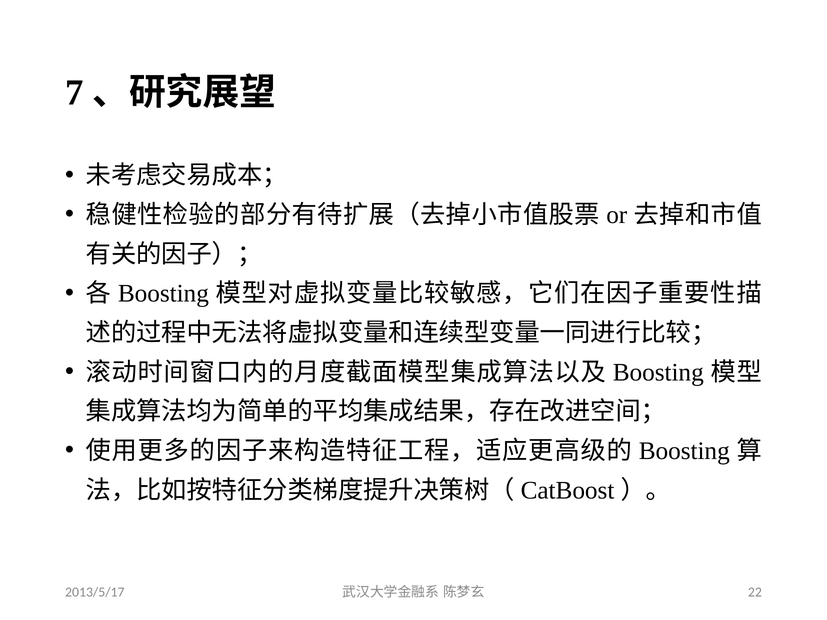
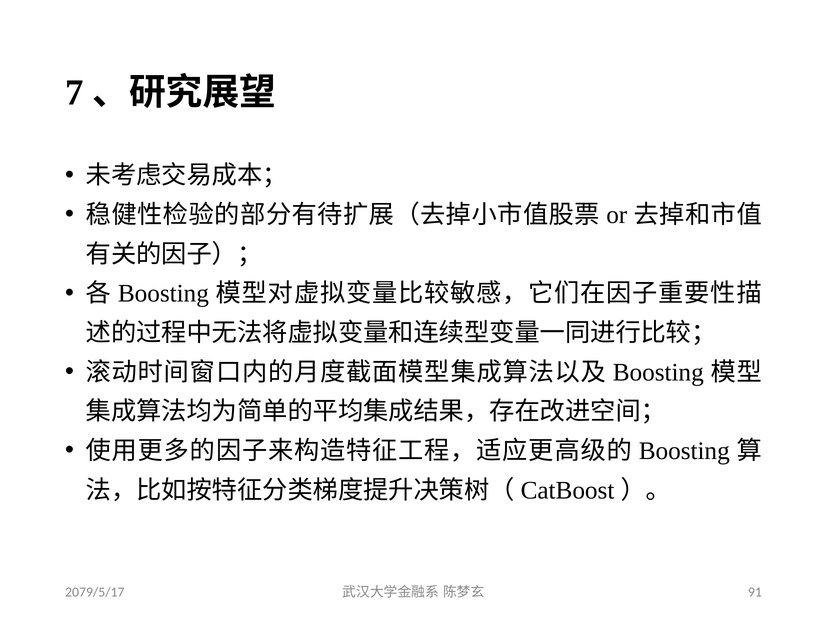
2013/5/17: 2013/5/17 -> 2079/5/17 (95, 592)
22: 22 -> 91 (755, 592)
